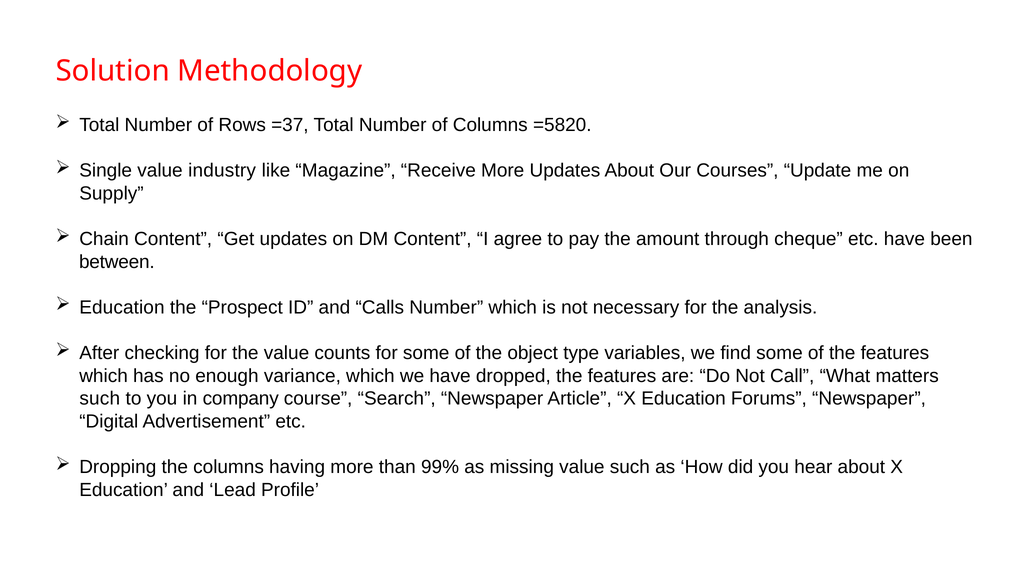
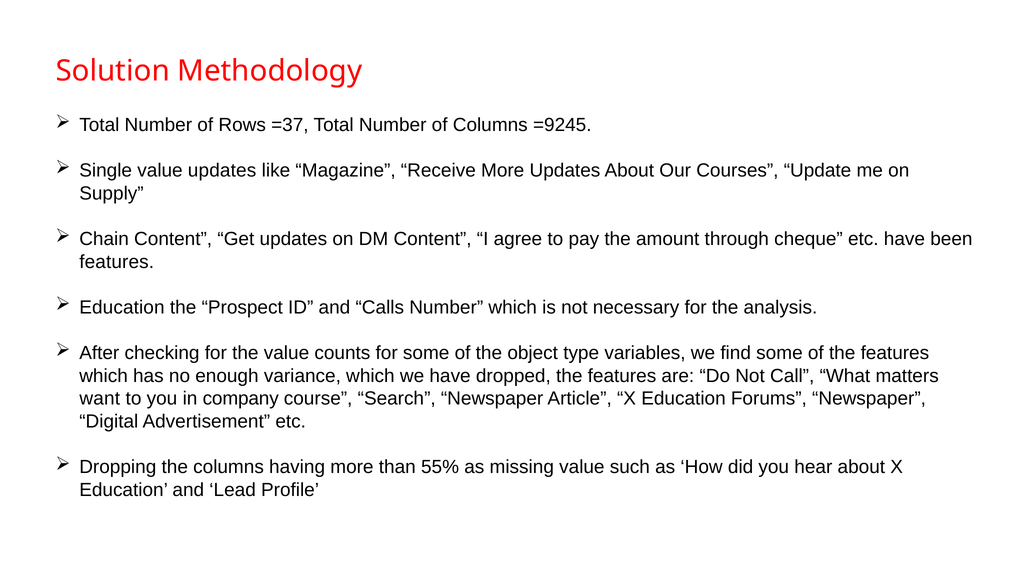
=5820: =5820 -> =9245 (562, 125)
value industry: industry -> updates (222, 170)
between: between -> features (117, 262)
such: such -> want (100, 398)
99%: 99% -> 55% (440, 467)
